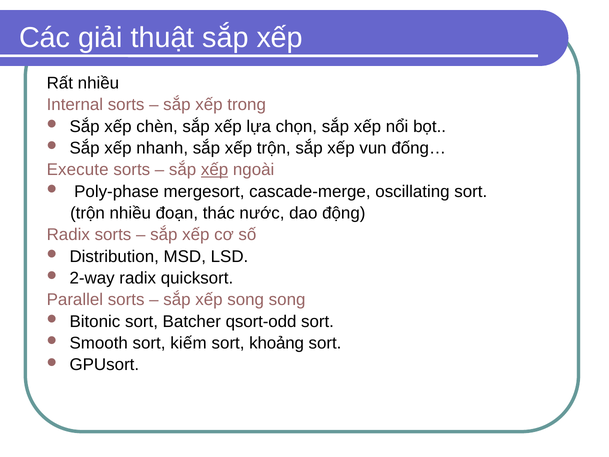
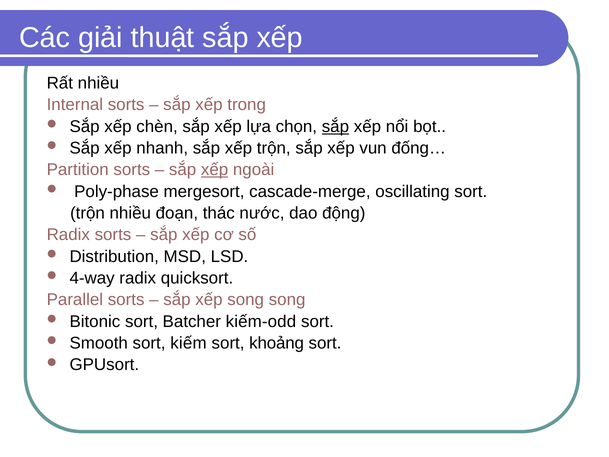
sắp underline: none -> present (335, 126)
Execute: Execute -> Partition (78, 170)
2-way: 2-way -> 4-way (92, 278)
qsort-odd: qsort-odd -> kiếm-odd (261, 321)
